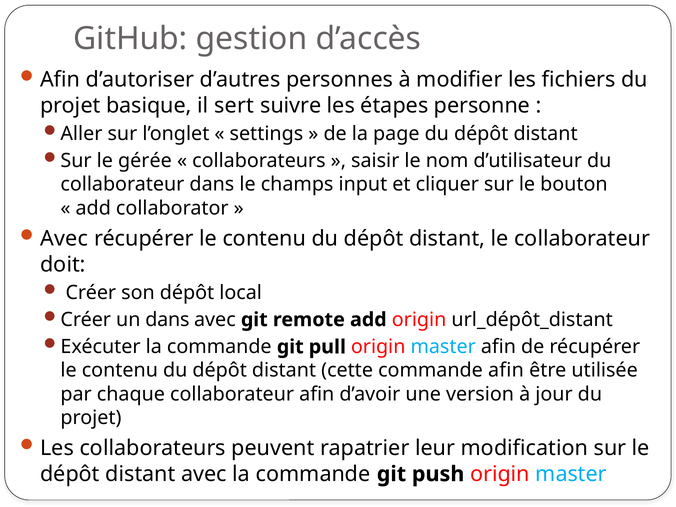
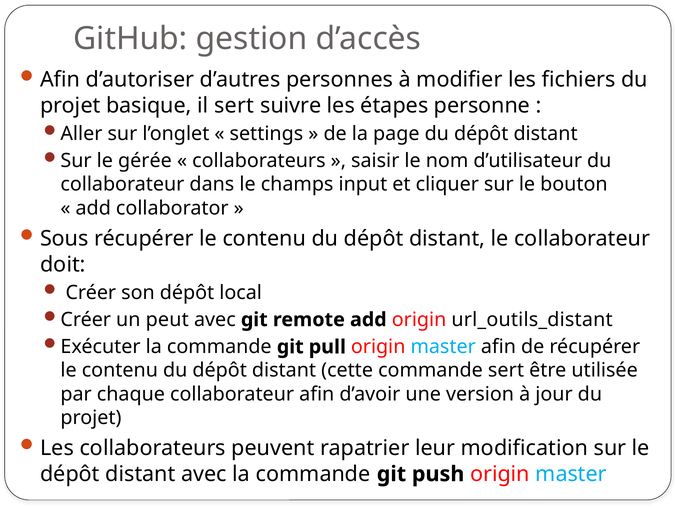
Avec: Avec -> Sous (64, 238)
un dans: dans -> peut (167, 320)
url_dépôt_distant: url_dépôt_distant -> url_outils_distant (532, 320)
commande afin: afin -> sert (506, 370)
